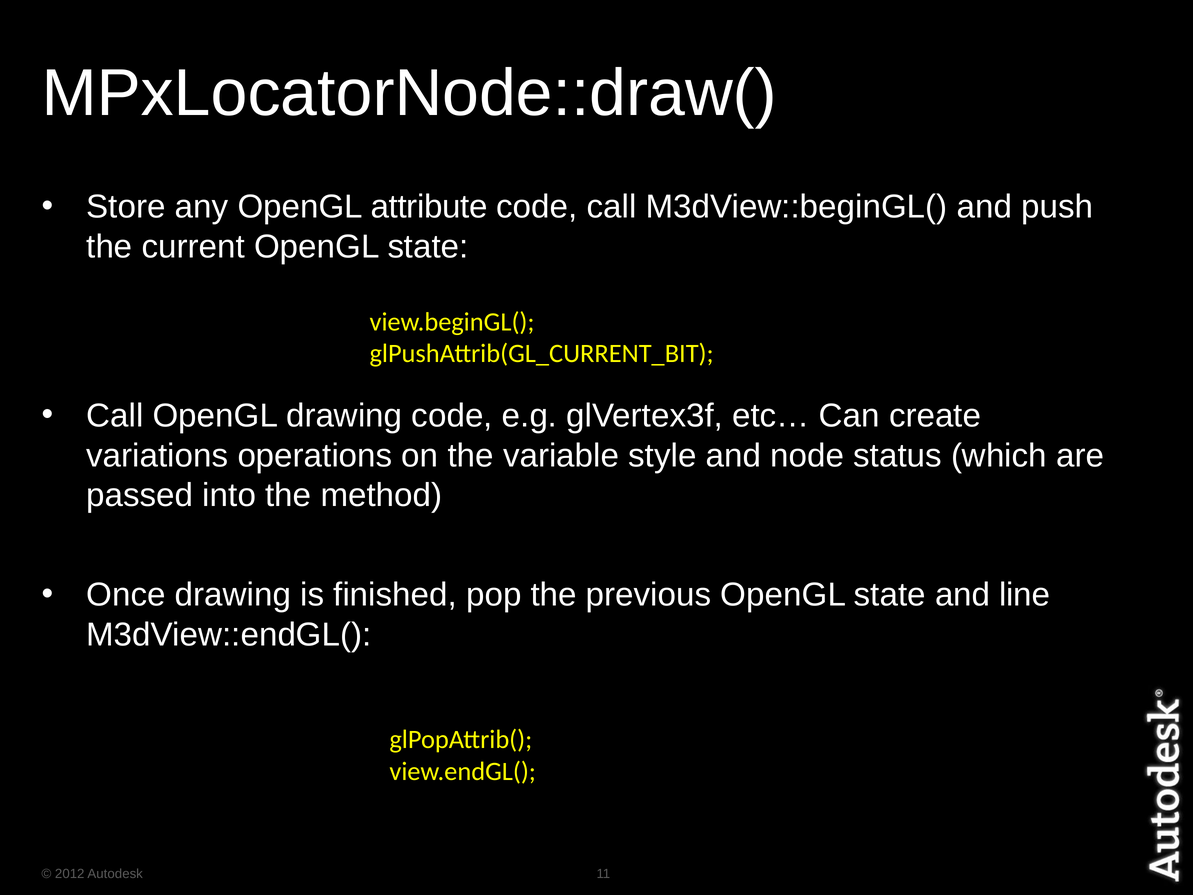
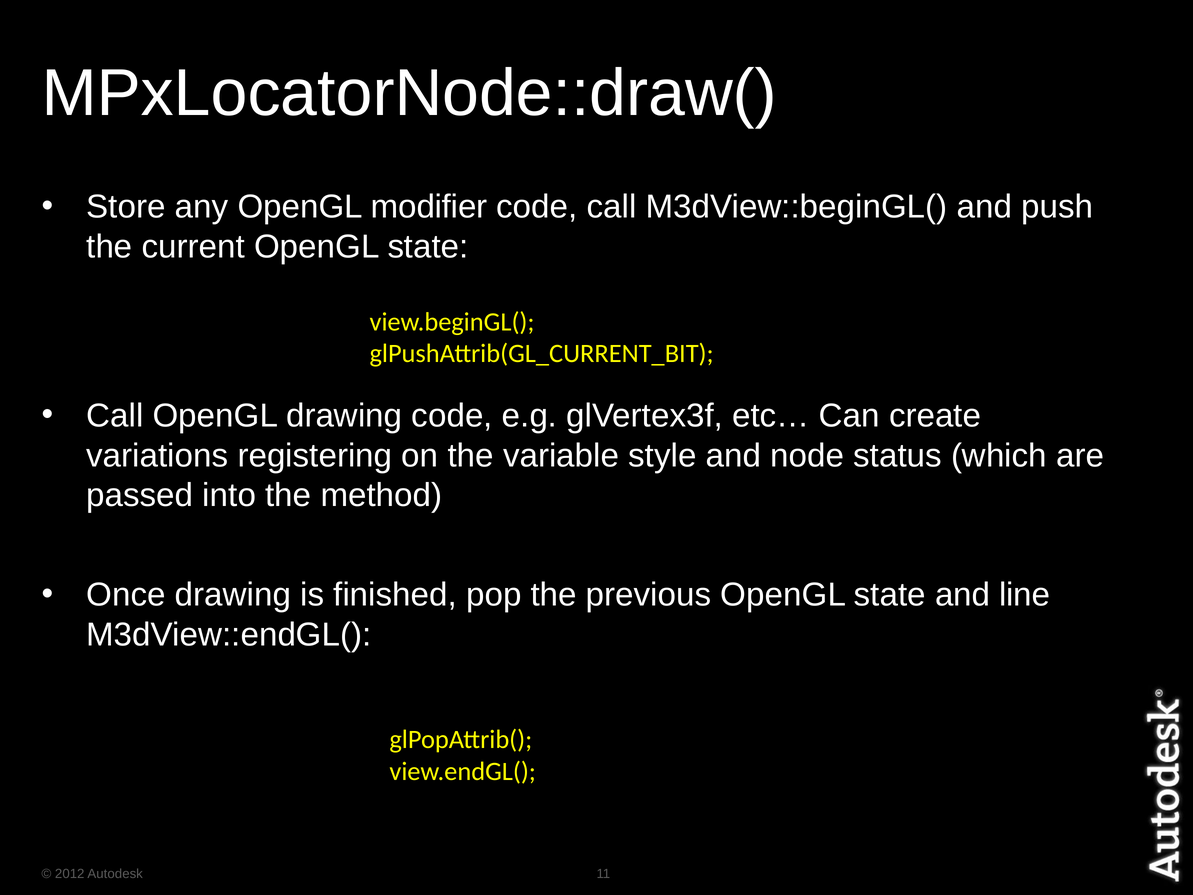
attribute: attribute -> modifier (429, 207)
operations: operations -> registering (315, 456)
